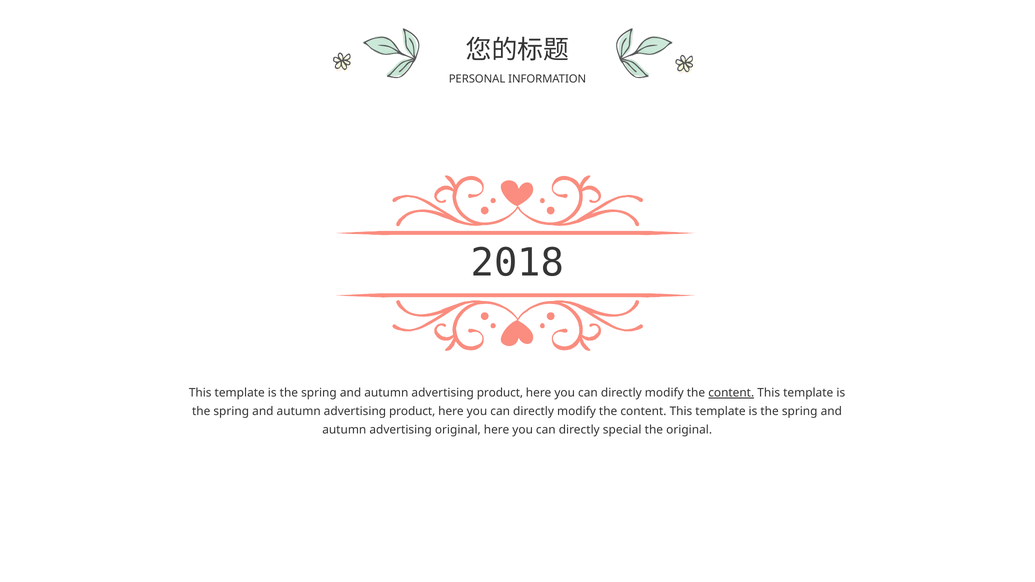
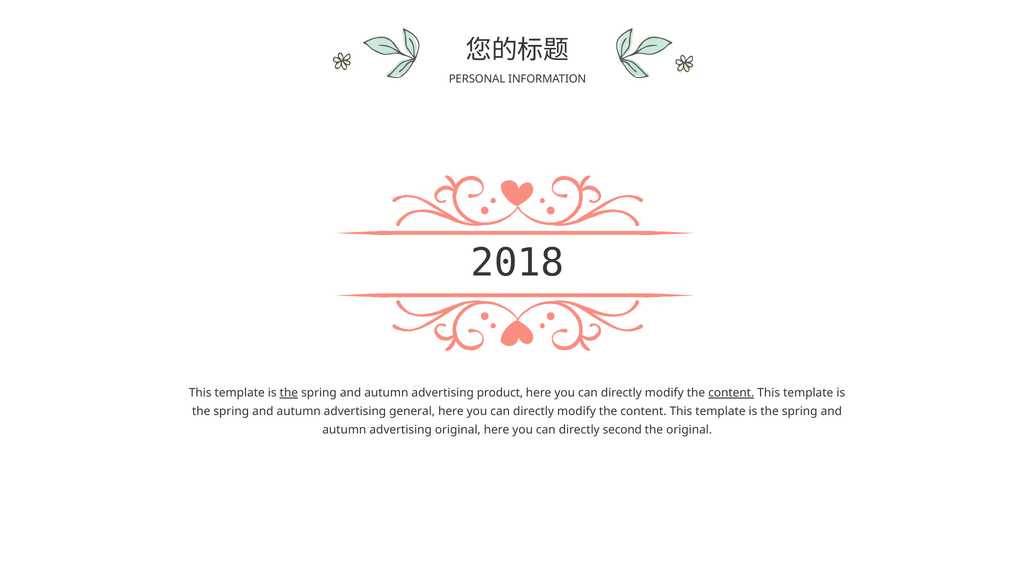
the underline: none -> present (289, 393)
product: product -> general (412, 411)
special: special -> second (622, 430)
